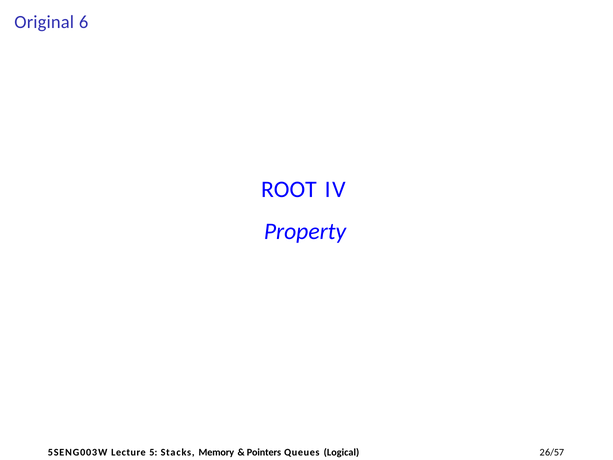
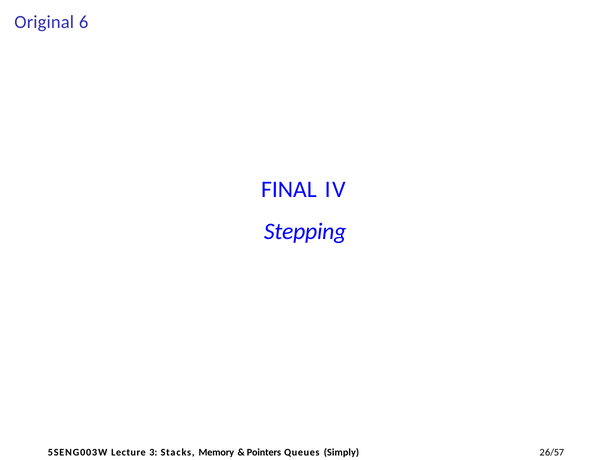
ROOT: ROOT -> FINAL (289, 189)
Property: Property -> Stepping (305, 232)
5: 5 -> 3 (153, 453)
Logical: Logical -> Simply (341, 453)
